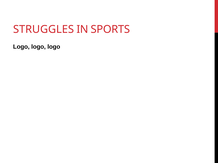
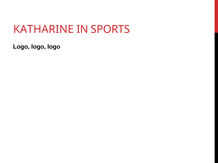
STRUGGLES: STRUGGLES -> KATHARINE (43, 29)
